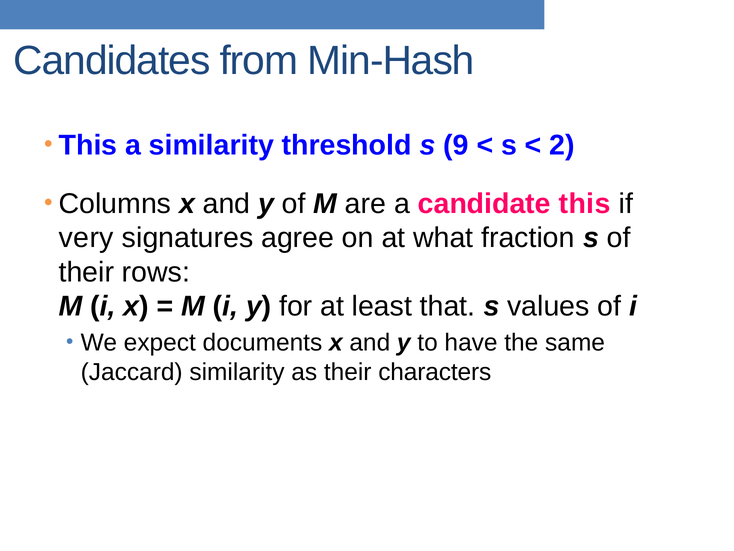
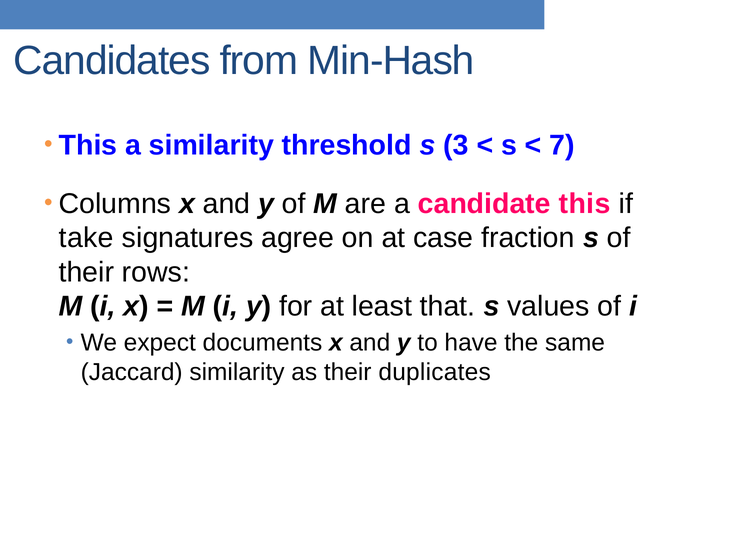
9: 9 -> 3 (456, 145)
2: 2 -> 7 (562, 145)
very: very -> take (86, 238)
what: what -> case (443, 238)
characters: characters -> duplicates (435, 372)
